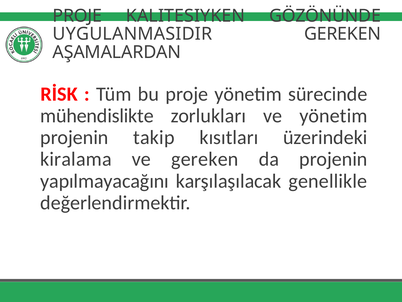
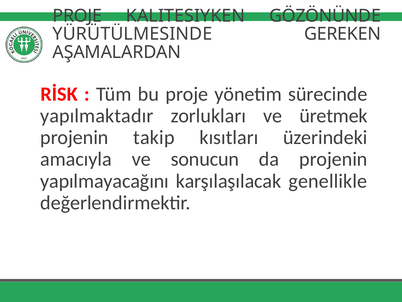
UYGULANMASIDIR: UYGULANMASIDIR -> YÜRÜTÜLMESINDE (132, 34)
mühendislikte: mühendislikte -> yapılmaktadır (97, 116)
ve yönetim: yönetim -> üretmek (334, 116)
kiralama: kiralama -> amacıyla (76, 159)
ve gereken: gereken -> sonucun (205, 159)
